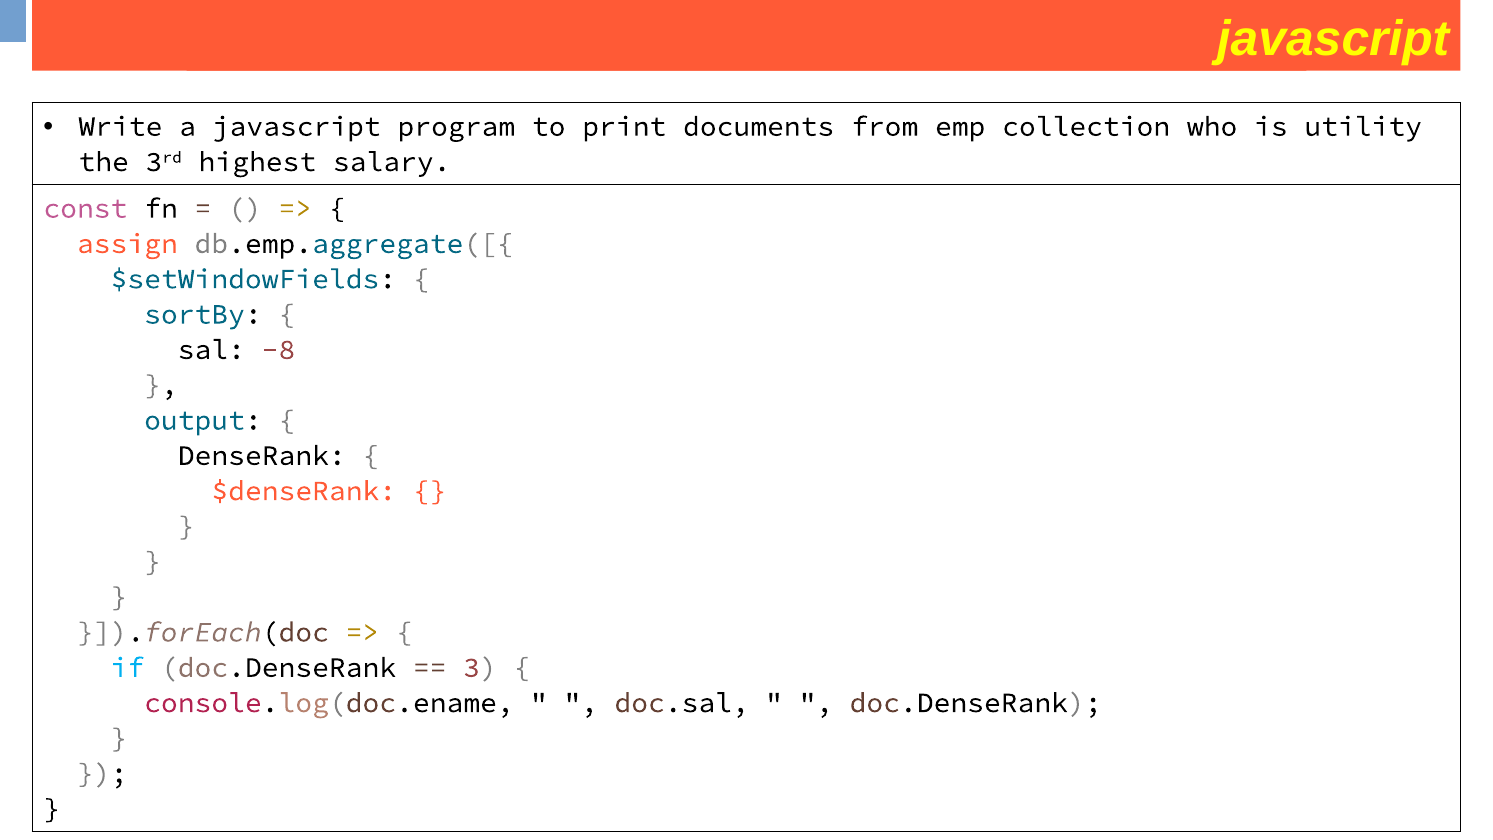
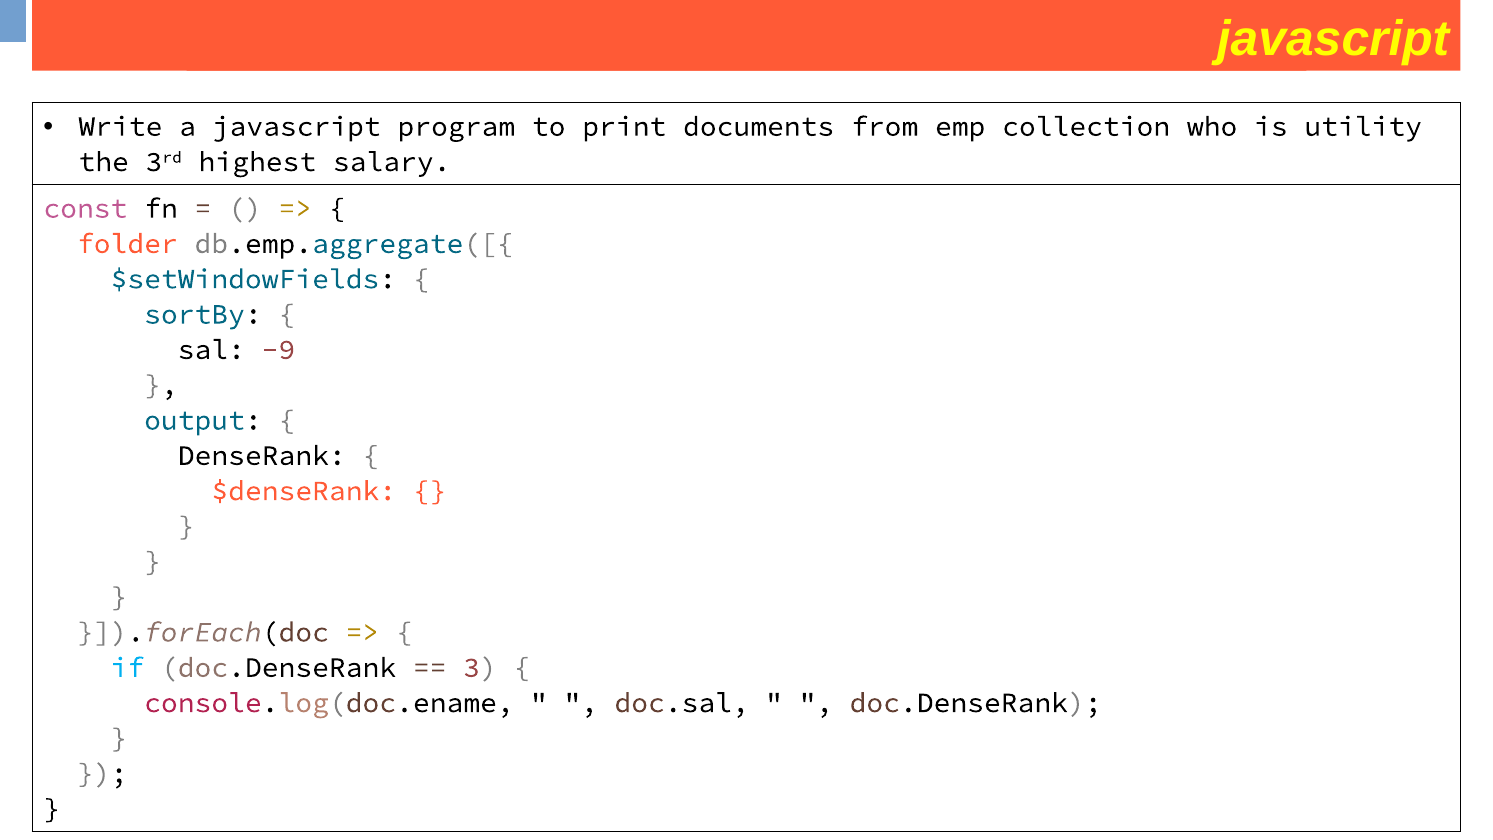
assign: assign -> folder (127, 244)
-8: -8 -> -9 (279, 350)
